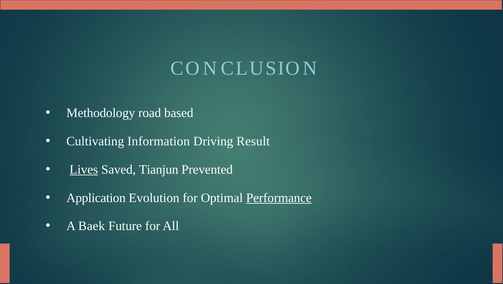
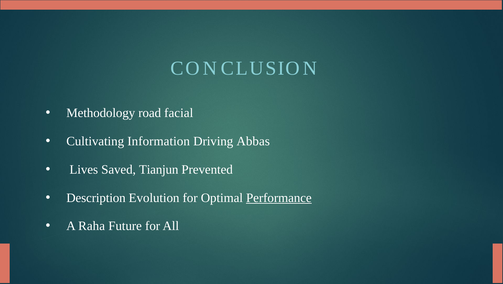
based: based -> facial (179, 113)
Result: Result -> Abbas (253, 141)
Lives underline: present -> none (84, 169)
Application: Application -> Description (96, 197)
Baek: Baek -> Raha (92, 226)
